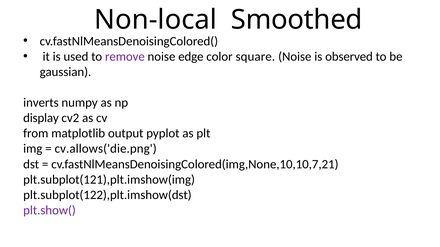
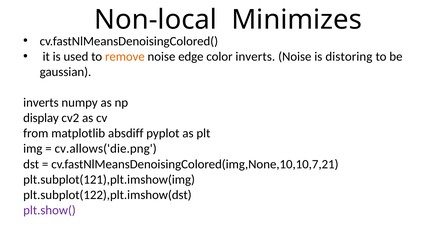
Smoothed: Smoothed -> Minimizes (297, 20)
remove colour: purple -> orange (125, 57)
color square: square -> inverts (255, 57)
observed: observed -> distoring (349, 57)
output: output -> absdiff (126, 134)
